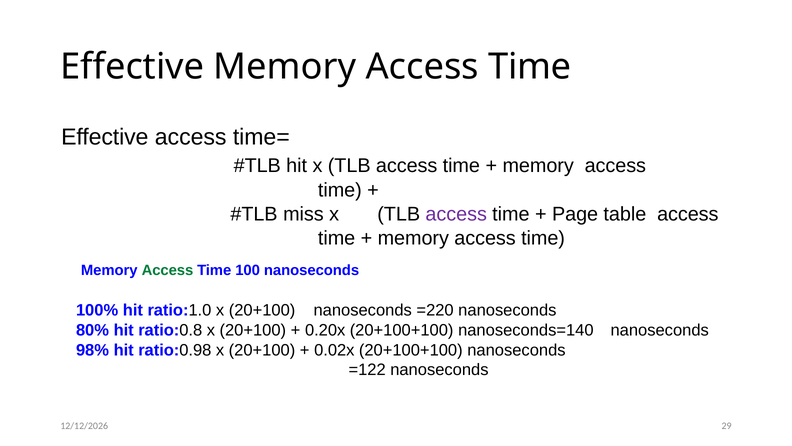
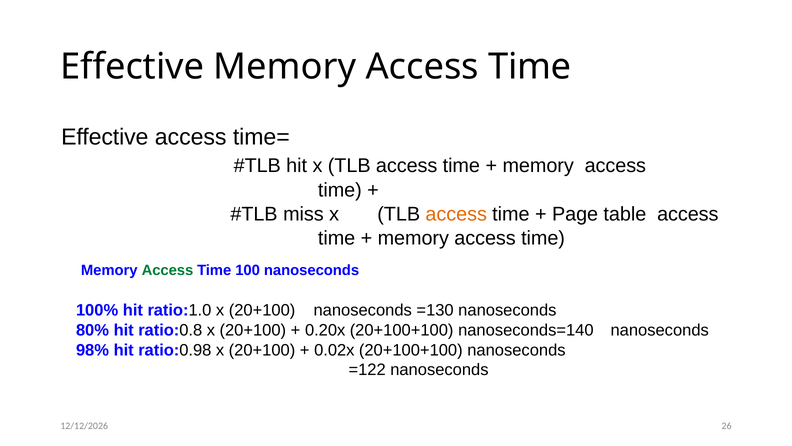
access colour: purple -> orange (456, 214)
=220: =220 -> =130 (435, 310)
29: 29 -> 26 (727, 425)
